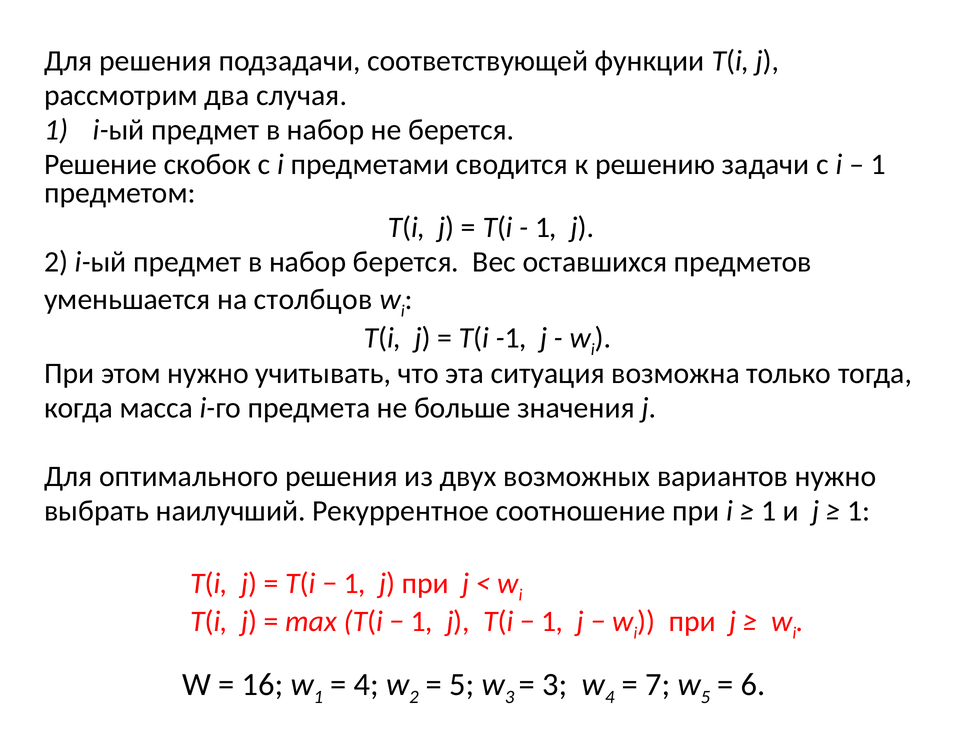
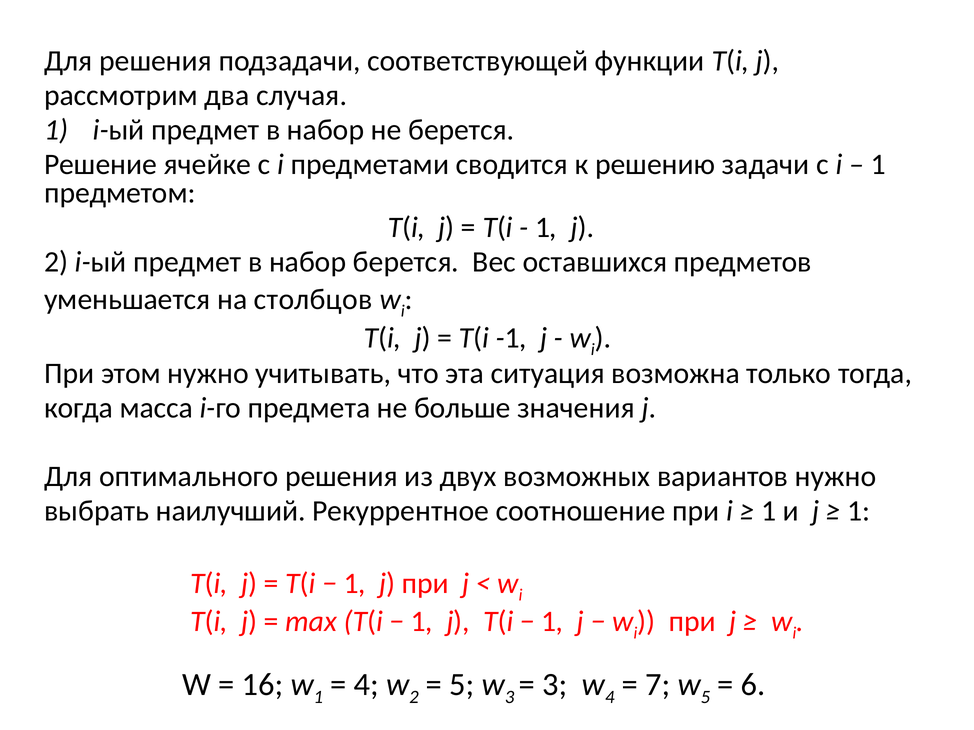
скобок: скобок -> ячейке (207, 165)
